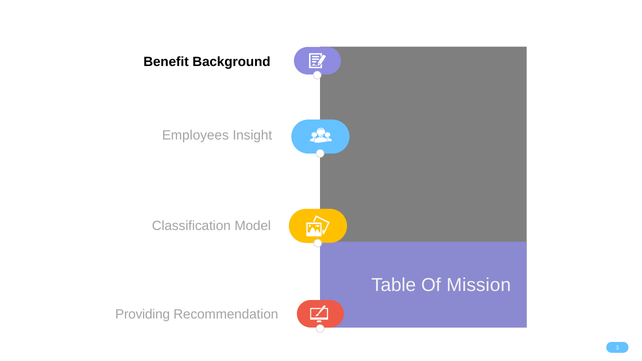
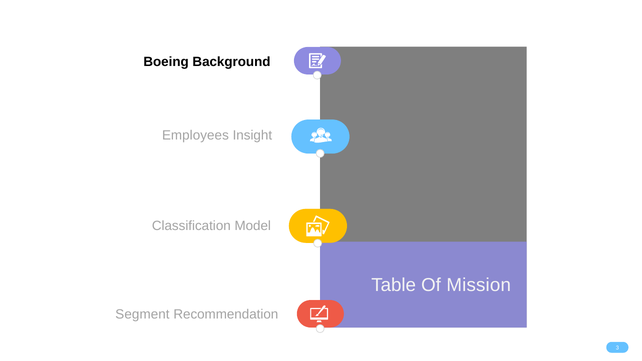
Benefit: Benefit -> Boeing (166, 62)
Providing: Providing -> Segment (142, 314)
